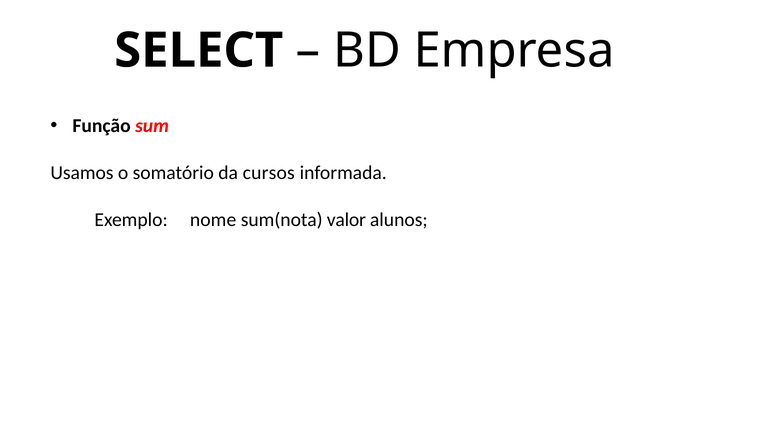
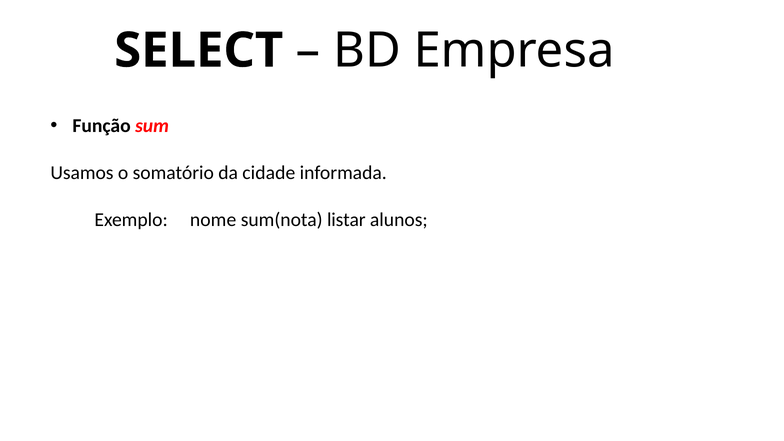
cursos: cursos -> cidade (269, 173)
valor: valor -> listar (346, 220)
